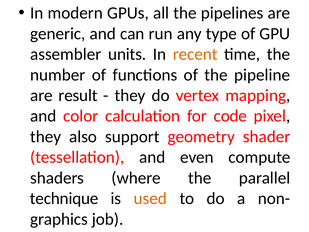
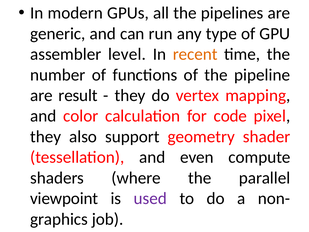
units: units -> level (127, 54)
technique: technique -> viewpoint (64, 198)
used colour: orange -> purple (150, 198)
